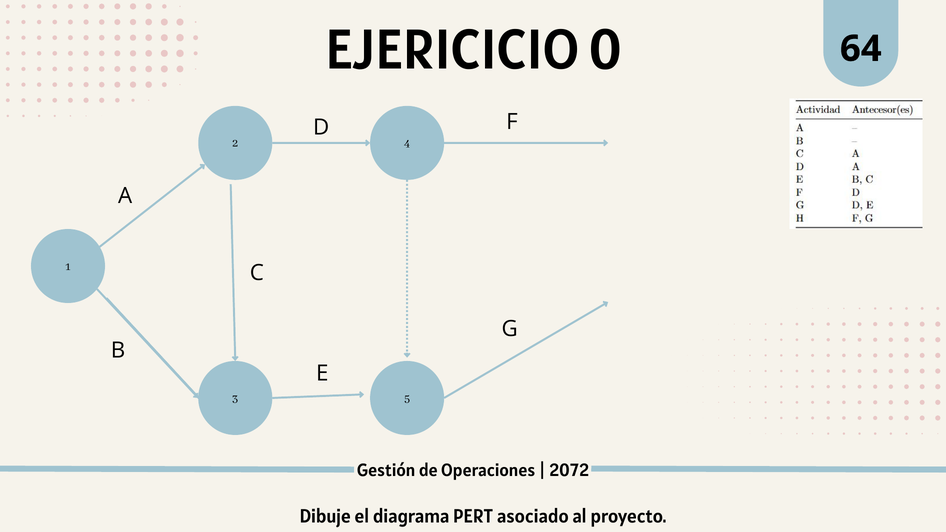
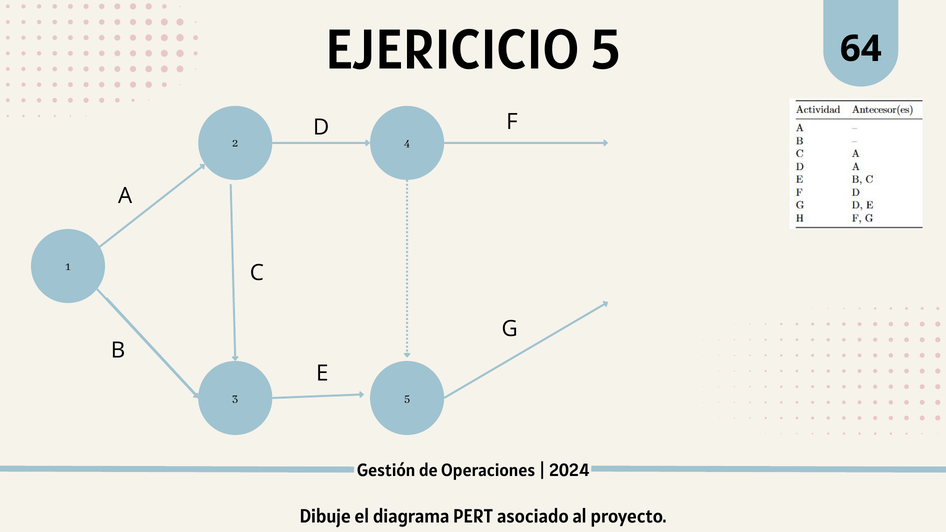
EJERICICIO 0: 0 -> 5 (605, 50)
2072: 2072 -> 2024 (569, 471)
